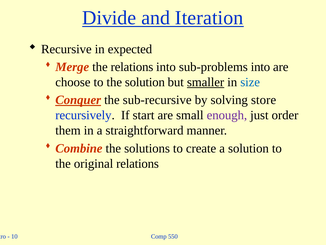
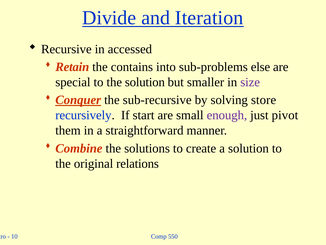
expected: expected -> accessed (130, 49)
Merge: Merge -> Retain (72, 67)
the relations: relations -> contains (132, 67)
sub-problems into: into -> else (260, 67)
choose: choose -> special (73, 82)
smaller underline: present -> none (206, 82)
size colour: blue -> purple (250, 82)
order: order -> pivot (285, 115)
